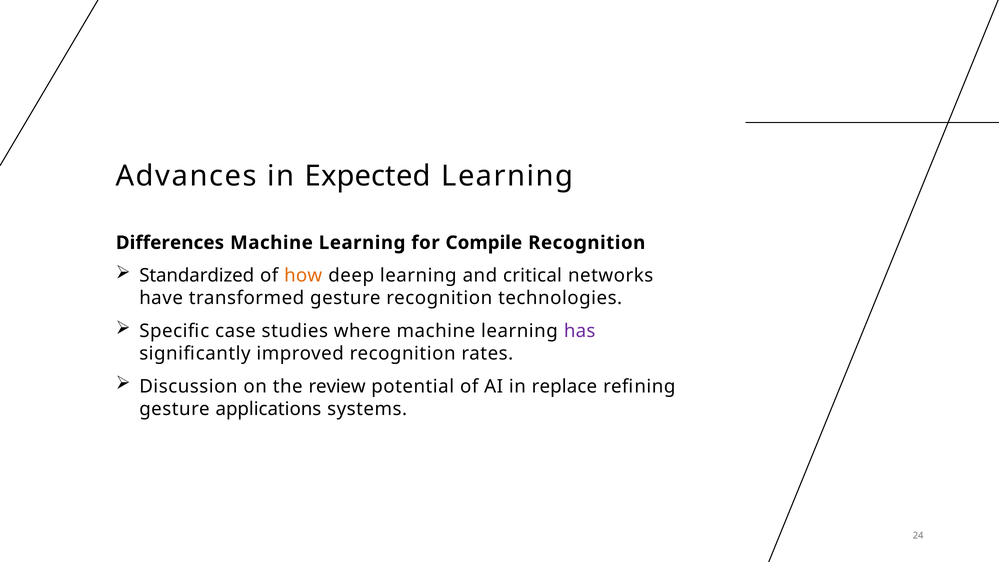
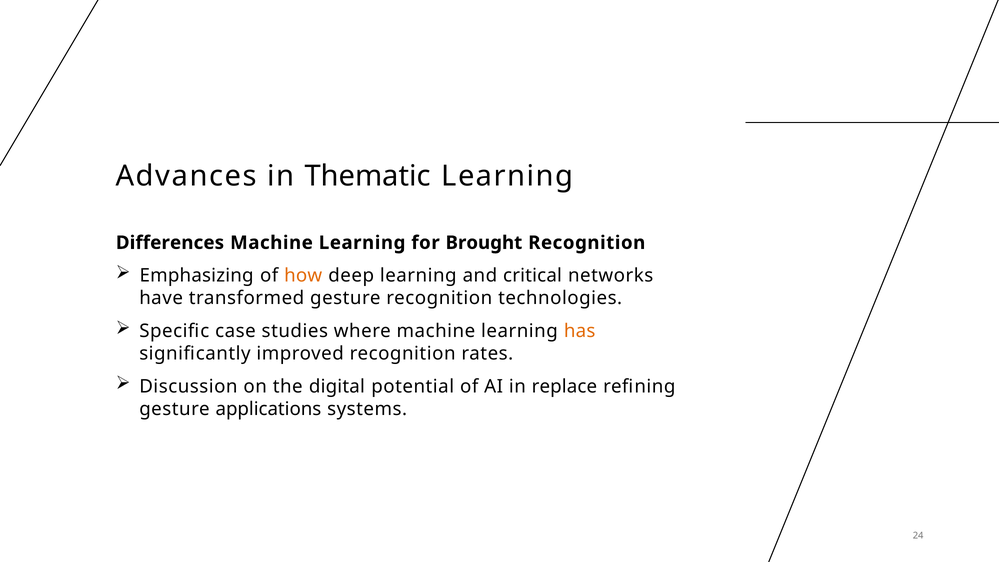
Expected: Expected -> Thematic (368, 176)
Compile: Compile -> Brought (484, 243)
Standardized: Standardized -> Emphasizing (197, 276)
has colour: purple -> orange (580, 331)
review: review -> digital (337, 386)
